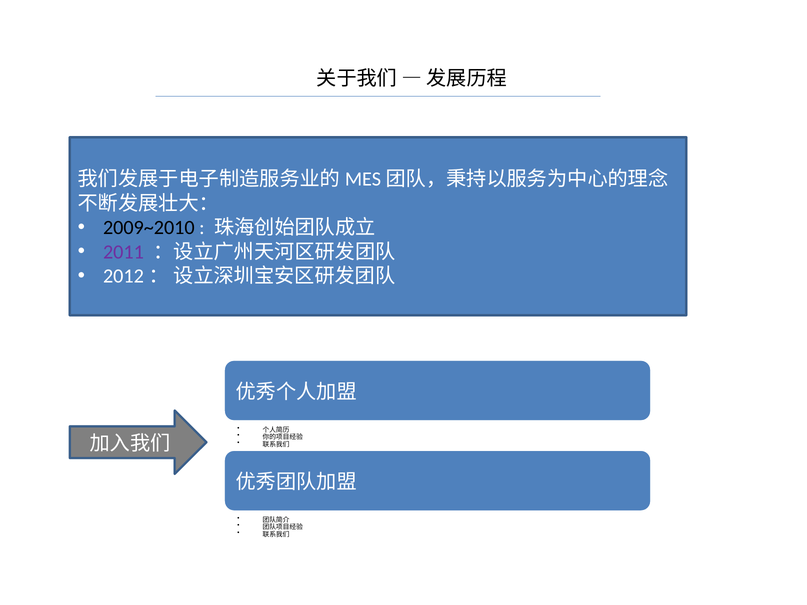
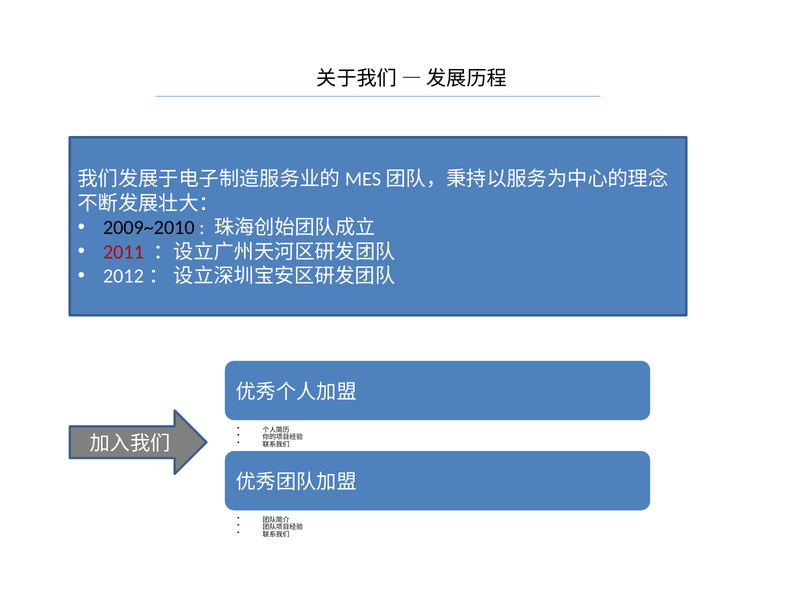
2011 colour: purple -> red (123, 252)
